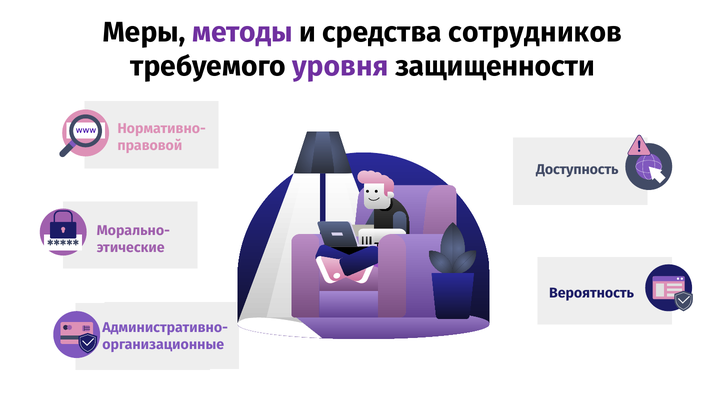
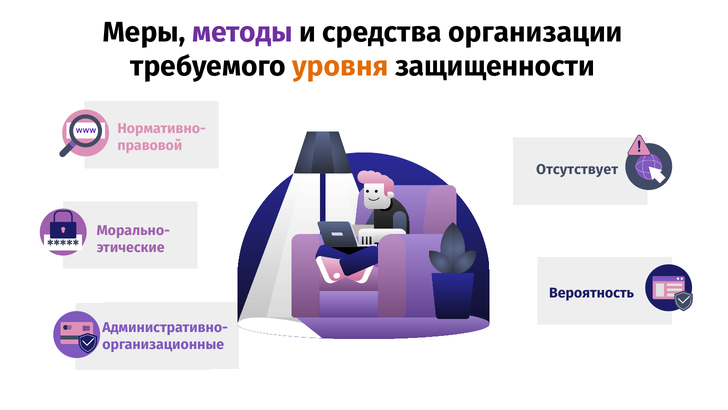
сотрудников: сотрудников -> организации (535, 33)
уровня colour: purple -> orange (340, 67)
Доступность: Доступность -> Отсутствует (577, 169)
